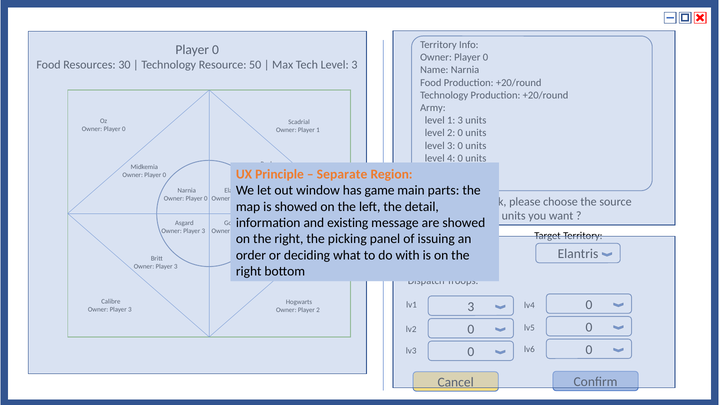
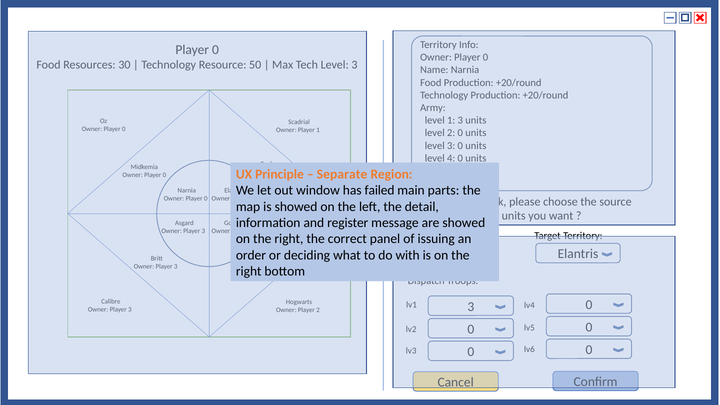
game: game -> failed (380, 190)
existing: existing -> register (348, 223)
picking: picking -> correct (347, 239)
